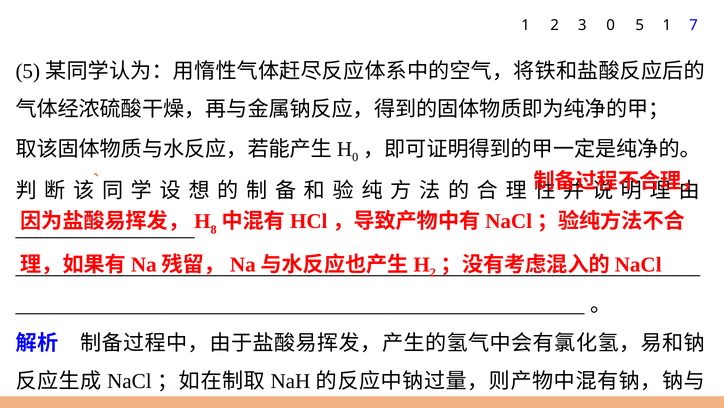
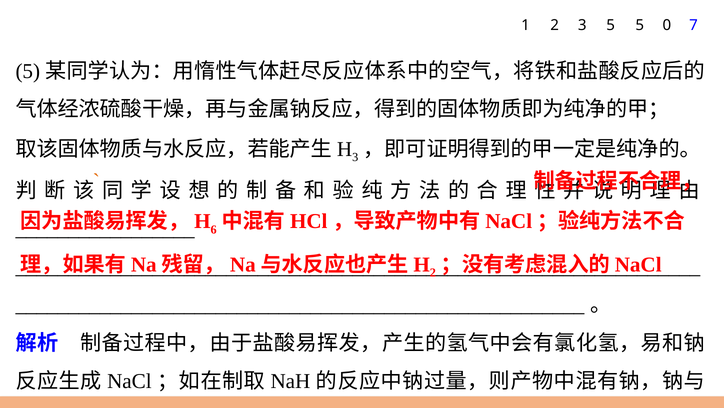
3 0: 0 -> 5 (611, 25)
5 1: 1 -> 0 (667, 25)
0: 0 -> 3 (355, 157)
8: 8 -> 6 (214, 229)
